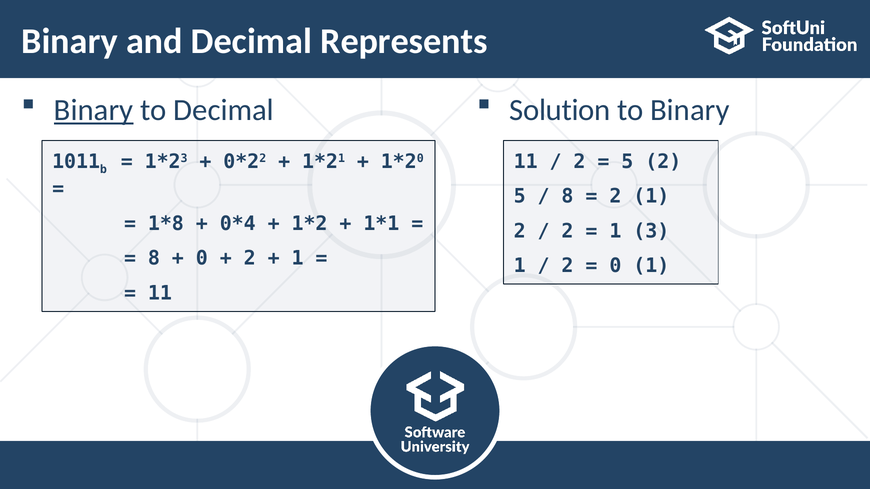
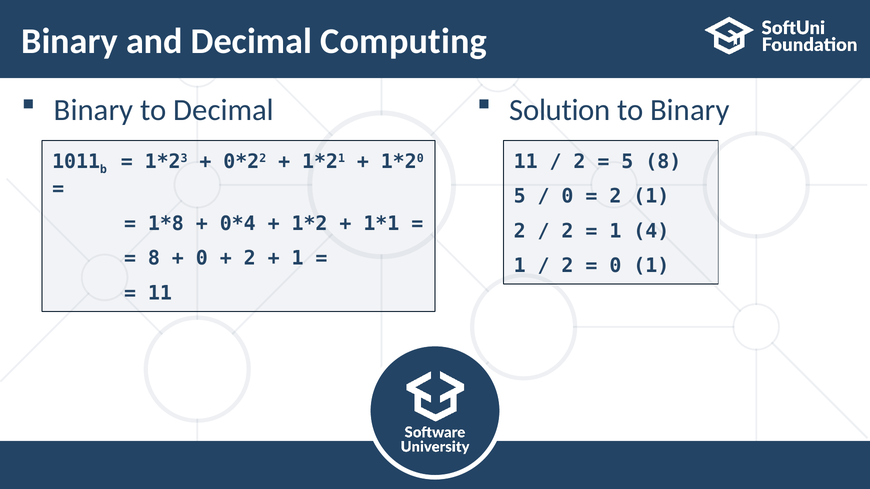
Represents: Represents -> Computing (404, 41)
Binary underline: present -> none (94, 110)
5 2: 2 -> 8 (663, 162)
8: 8 -> 0 (567, 196)
3: 3 -> 4 (651, 231)
